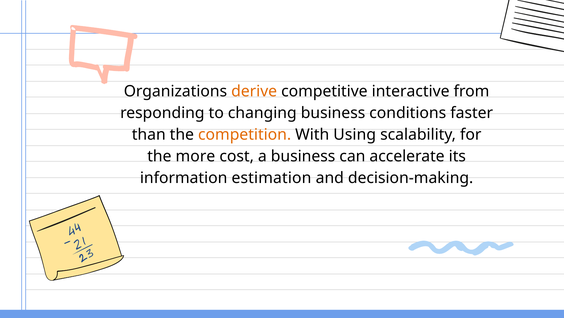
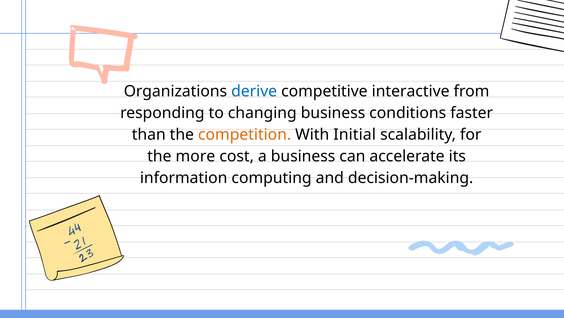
derive colour: orange -> blue (254, 91)
Using: Using -> Initial (355, 134)
estimation: estimation -> computing (272, 178)
